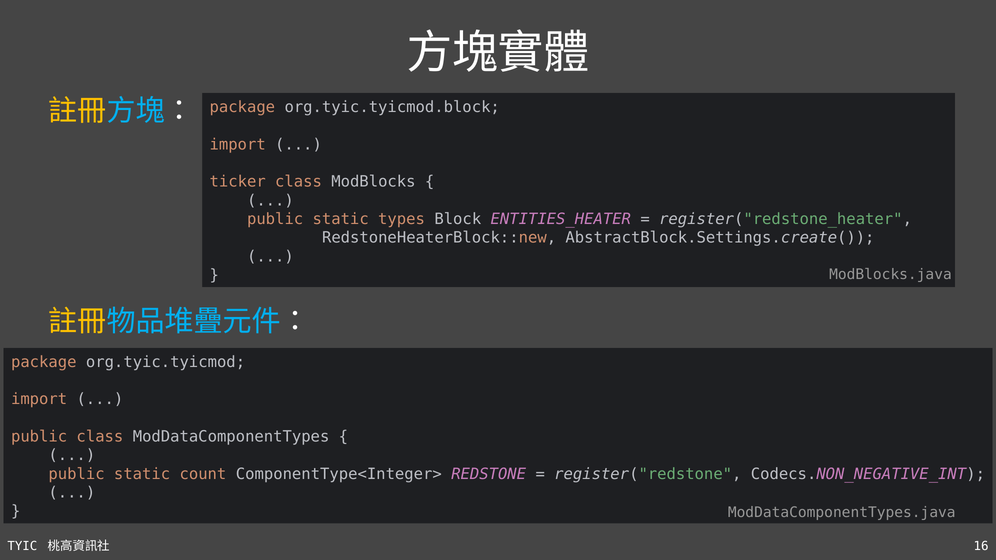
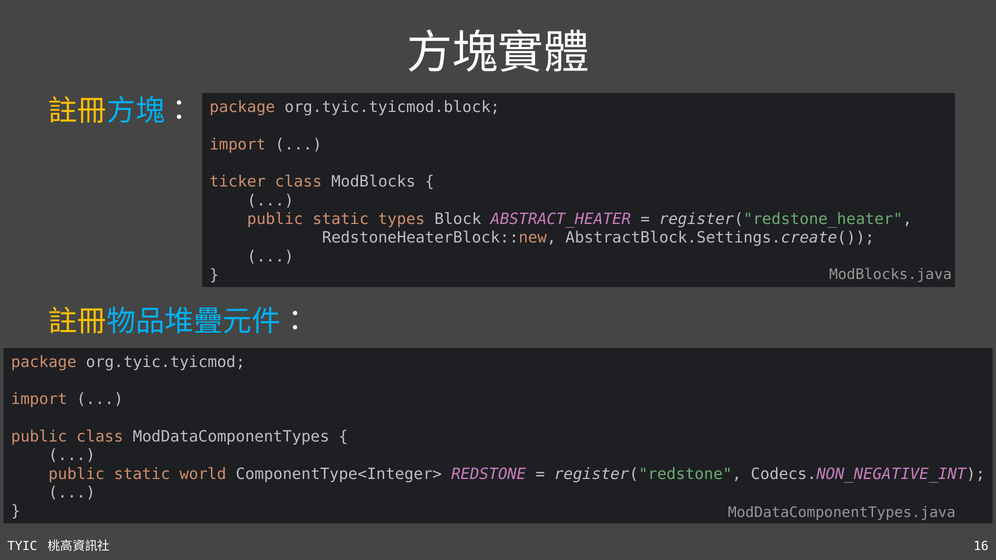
ENTITIES_HEATER: ENTITIES_HEATER -> ABSTRACT_HEATER (561, 219)
count: count -> world (203, 474)
